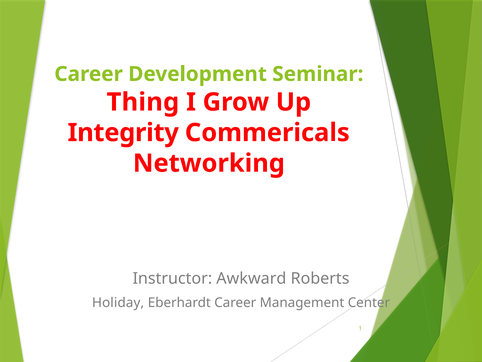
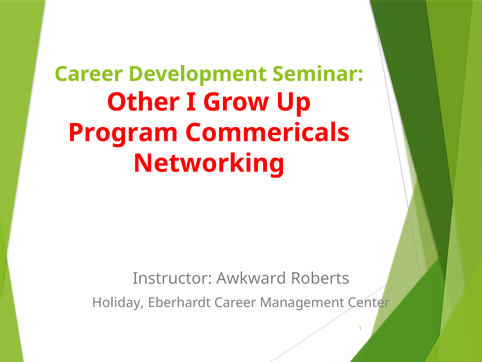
Thing: Thing -> Other (143, 102)
Integrity: Integrity -> Program (123, 133)
